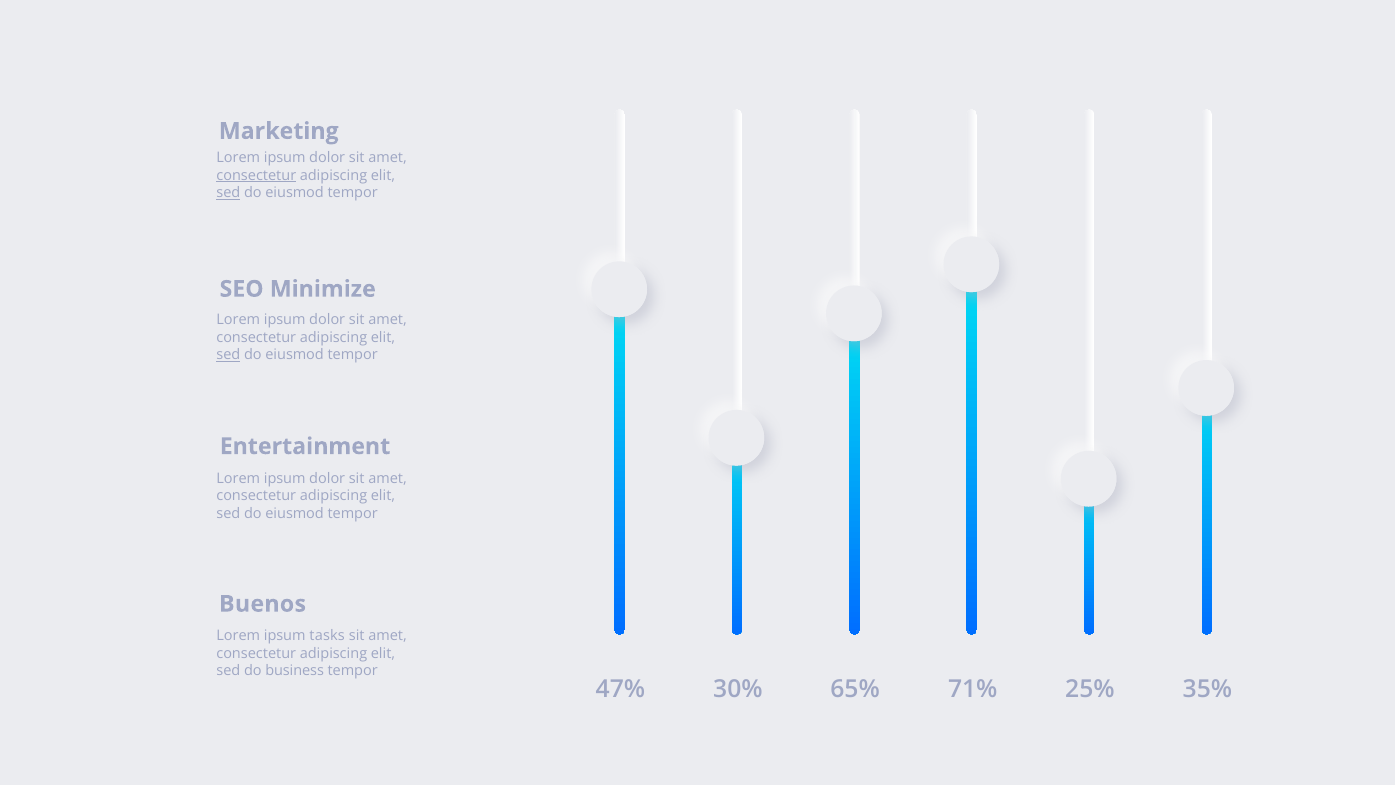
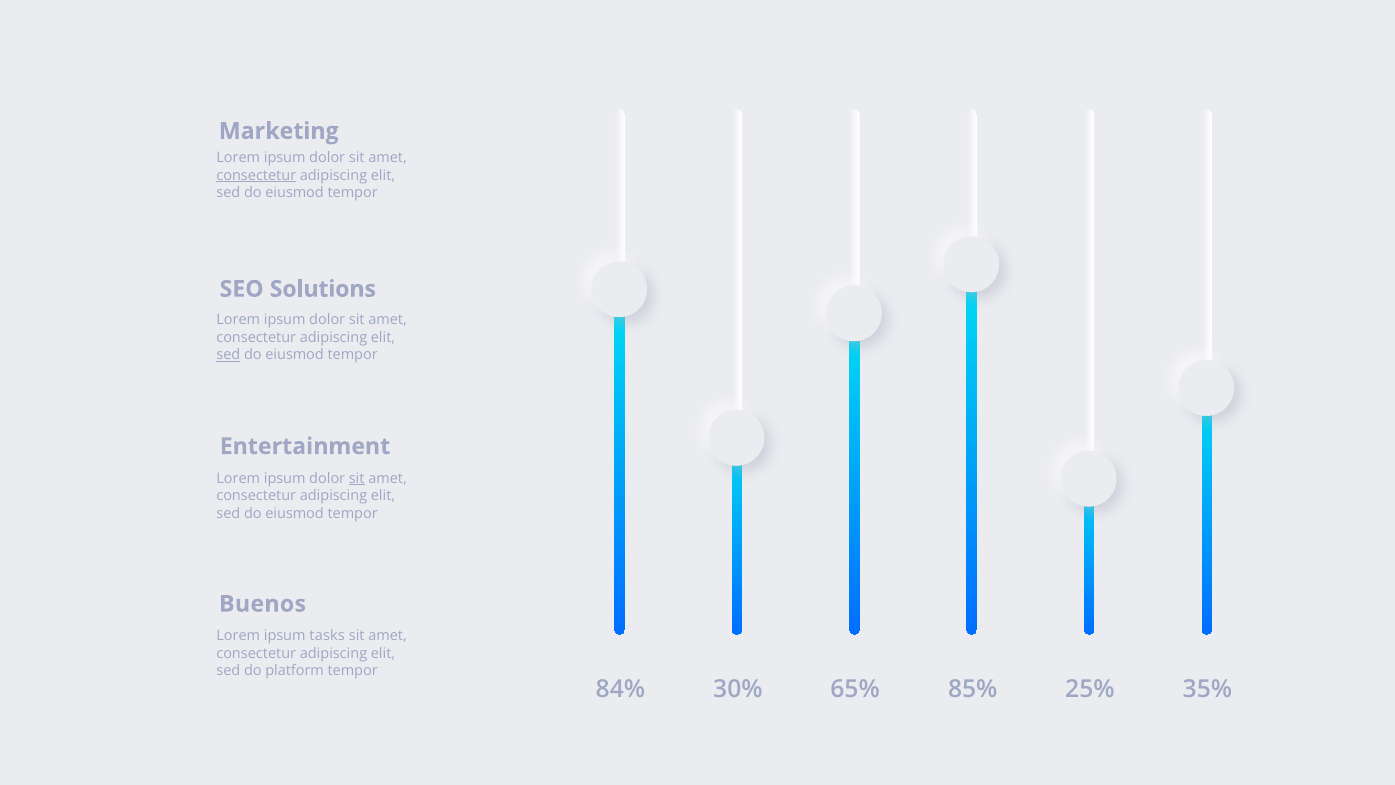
sed underline: present -> none (228, 193)
Minimize: Minimize -> Solutions (323, 289)
sit underline: none -> present (357, 478)
business: business -> platform (295, 671)
47%: 47% -> 84% (620, 689)
71%: 71% -> 85% (973, 689)
